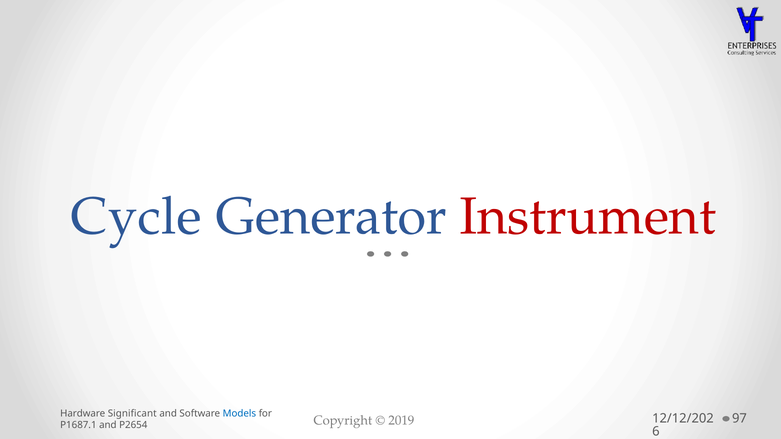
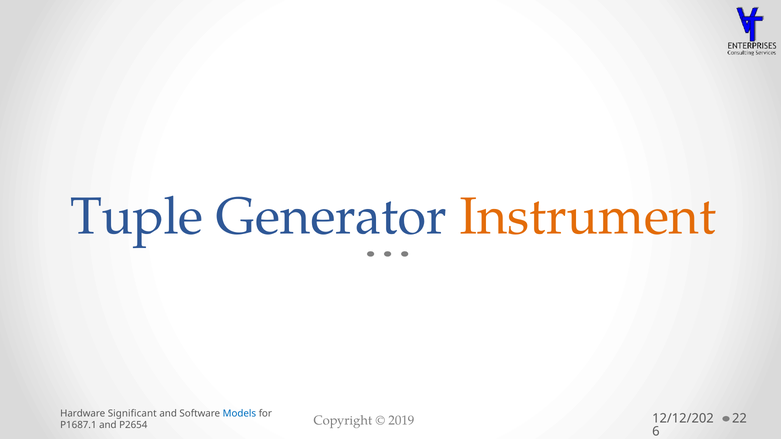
Cycle: Cycle -> Tuple (137, 217)
Instrument colour: red -> orange (588, 217)
97: 97 -> 22 (739, 419)
